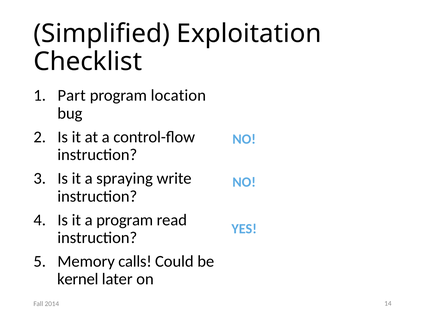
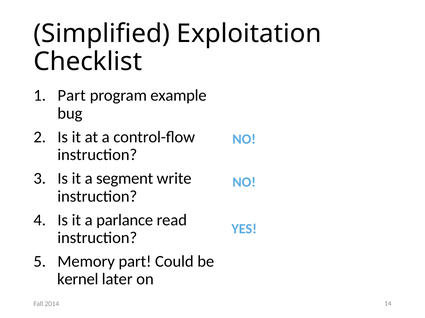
location: location -> example (178, 96)
spraying: spraying -> segment (125, 179)
a program: program -> parlance (125, 220)
Memory calls: calls -> part (135, 262)
